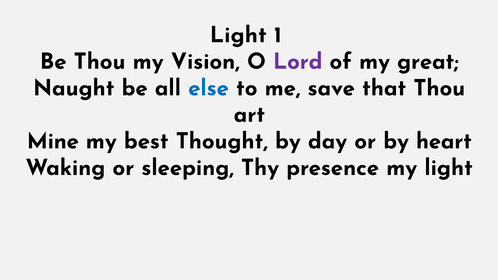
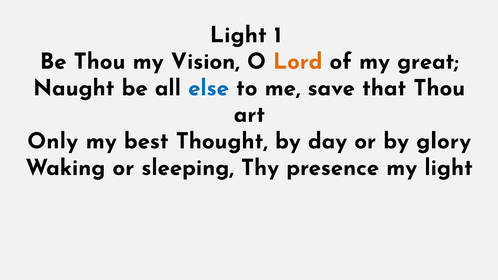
Lord colour: purple -> orange (298, 61)
Mine: Mine -> Only (53, 141)
heart: heart -> glory (444, 141)
